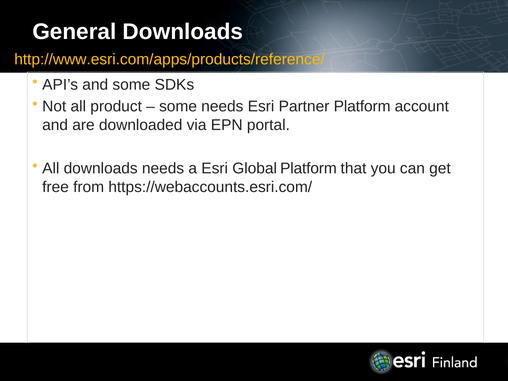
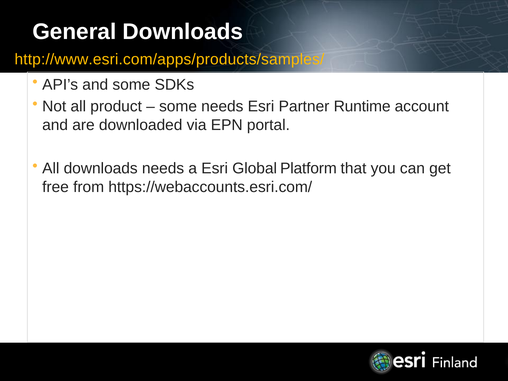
http://www.esri.com/apps/products/reference/: http://www.esri.com/apps/products/reference/ -> http://www.esri.com/apps/products/samples/ (169, 59)
Partner Platform: Platform -> Runtime (362, 106)
